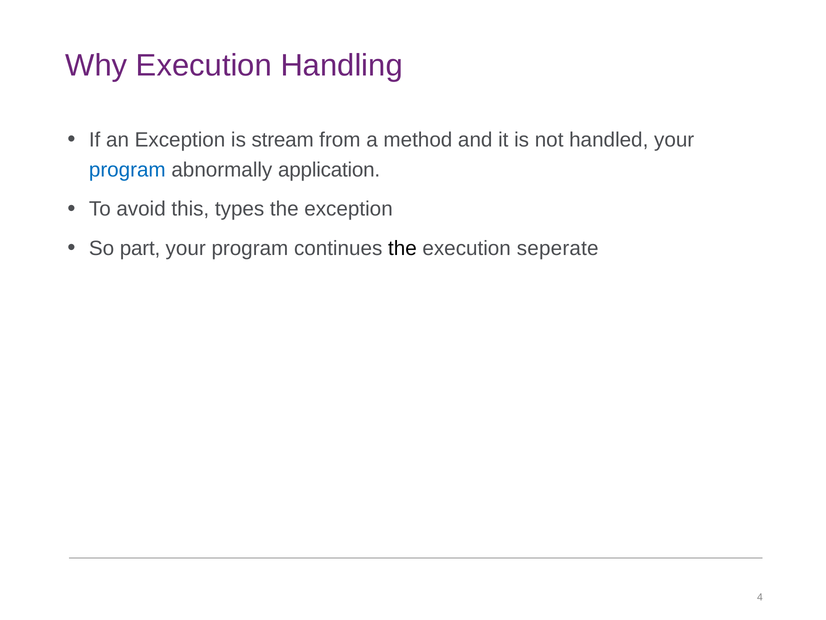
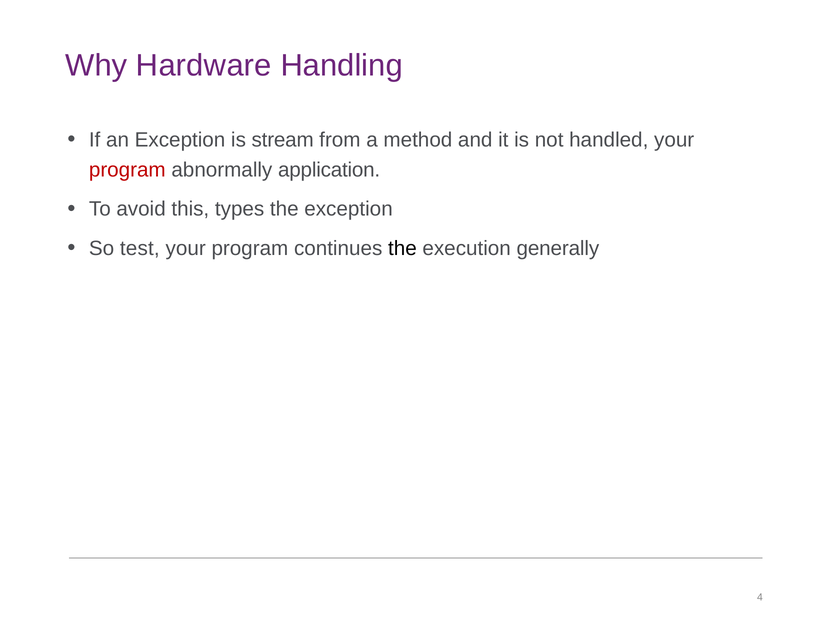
Why Execution: Execution -> Hardware (204, 65)
program colour: blue -> red (127, 170)
part: part -> test (140, 248)
seperate: seperate -> generally (558, 248)
